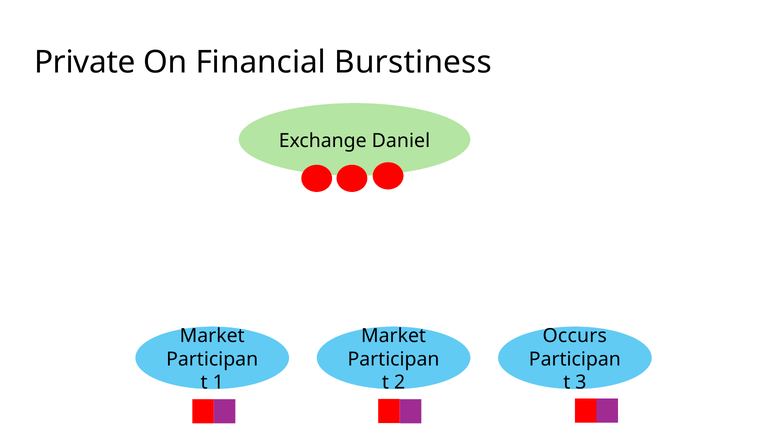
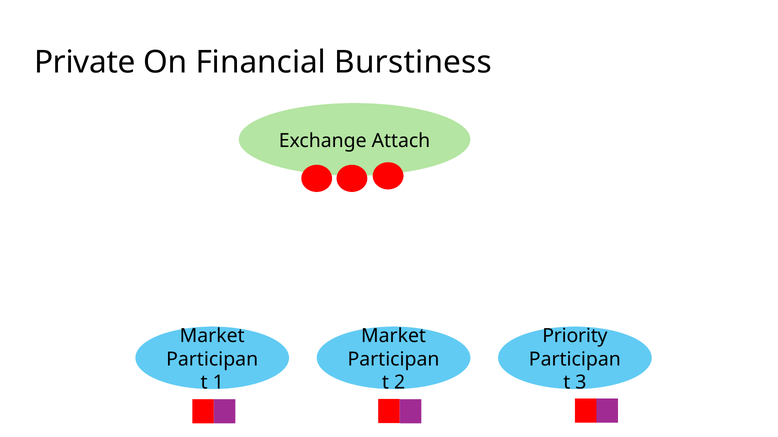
Daniel: Daniel -> Attach (401, 141)
Occurs: Occurs -> Priority (575, 336)
